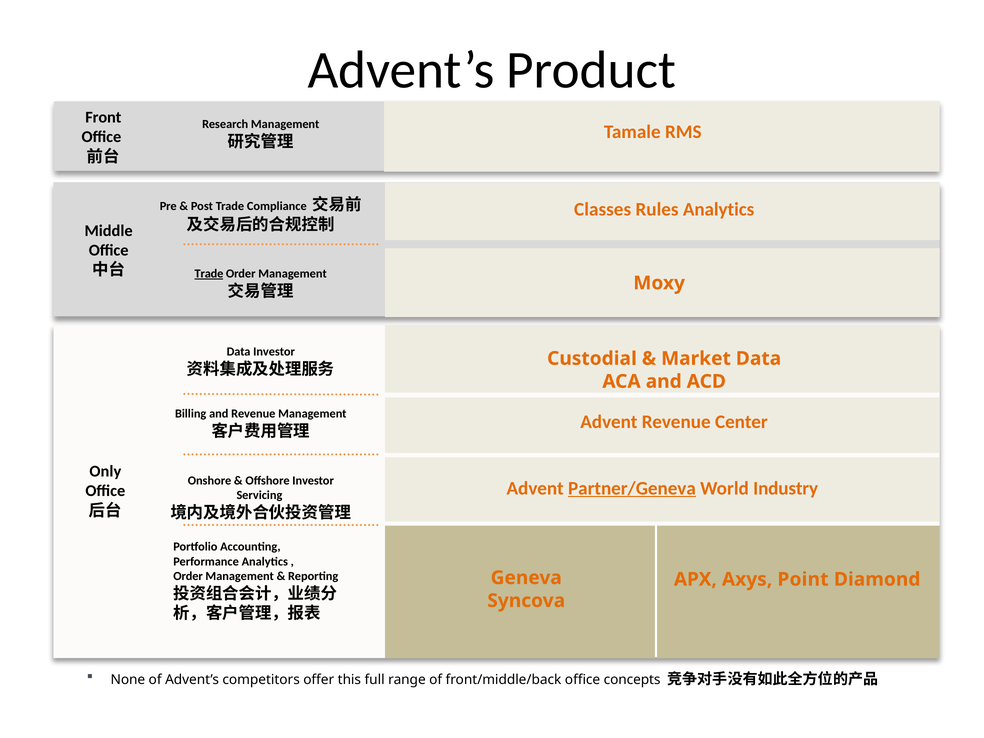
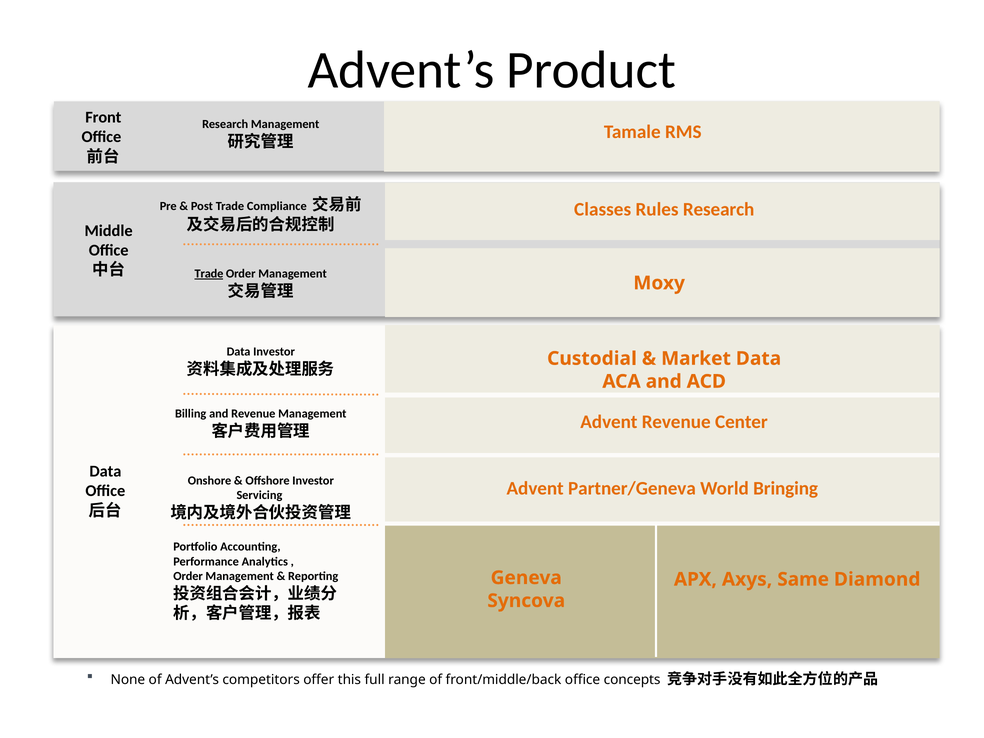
Rules Analytics: Analytics -> Research (719, 209)
Only: Only -> Data (105, 471)
Partner/Geneva underline: present -> none (632, 488)
Industry: Industry -> Bringing (786, 488)
Point: Point -> Same (803, 579)
